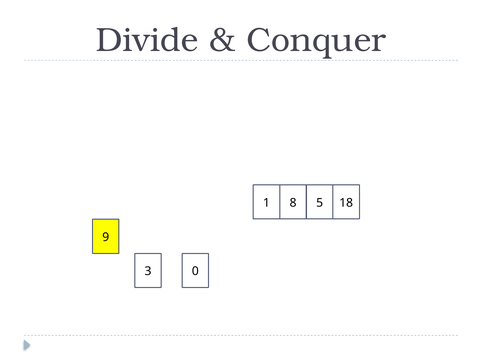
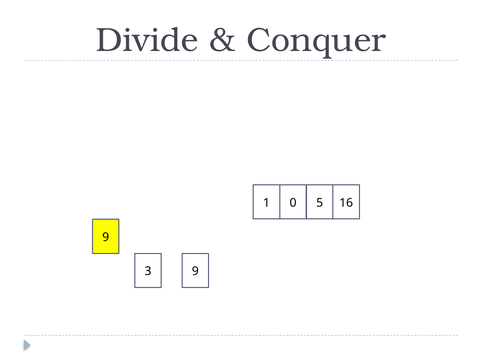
8: 8 -> 0 (293, 202)
18: 18 -> 16 (346, 202)
3 0: 0 -> 9 (195, 271)
